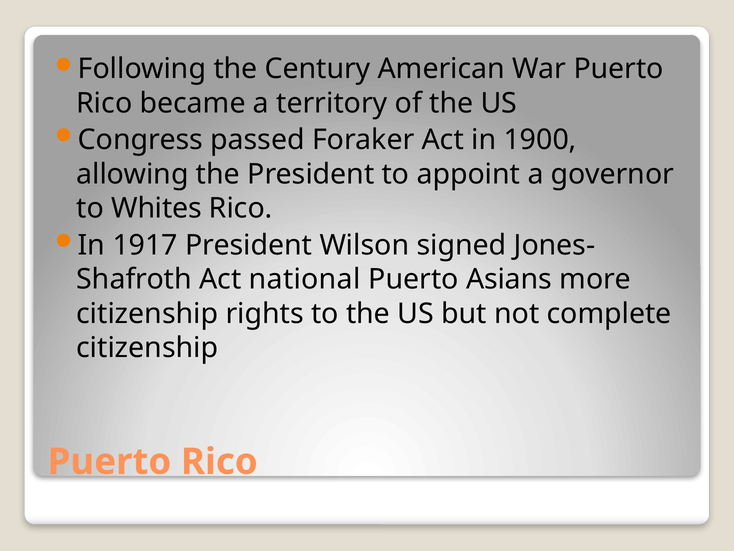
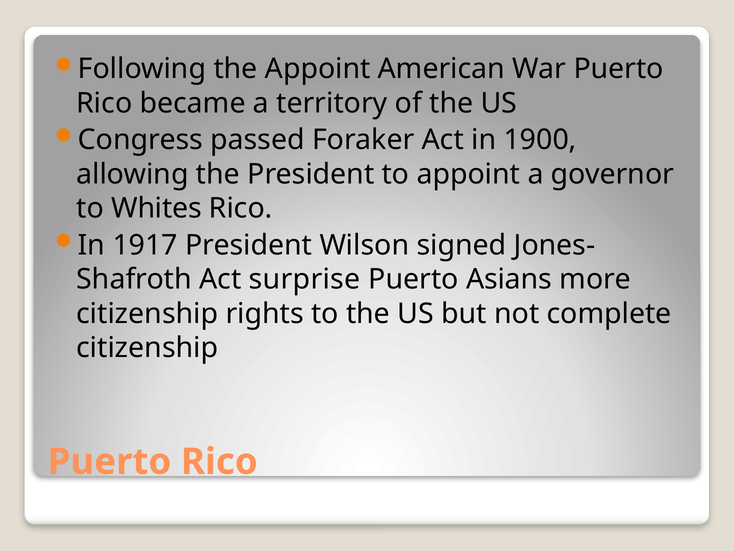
the Century: Century -> Appoint (318, 69)
national: national -> surprise (305, 279)
